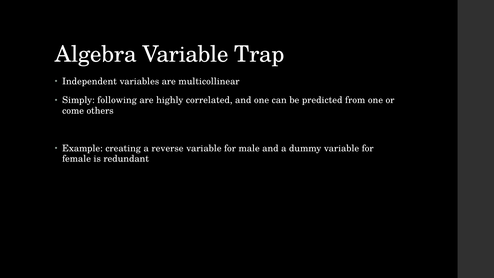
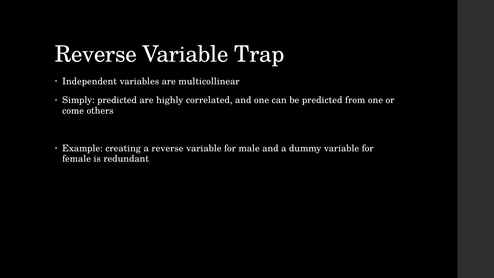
Algebra: Algebra -> Reverse (96, 54)
Simply following: following -> predicted (117, 100)
